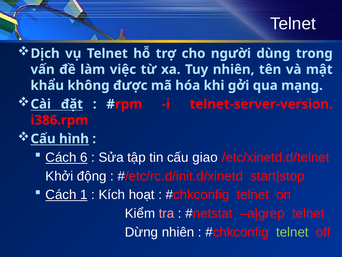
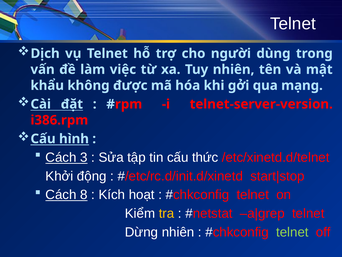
6: 6 -> 3 (84, 157)
giao: giao -> thức (205, 157)
1: 1 -> 8 (84, 194)
tra colour: pink -> yellow (167, 213)
